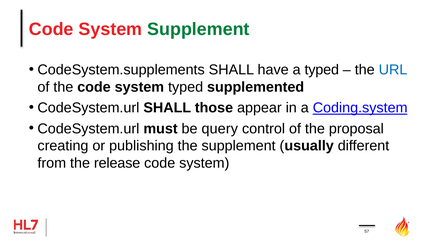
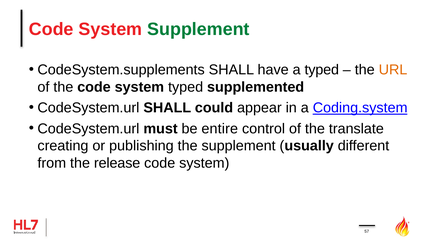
URL colour: blue -> orange (393, 70)
those: those -> could (214, 108)
query: query -> entire (220, 129)
proposal: proposal -> translate (356, 129)
